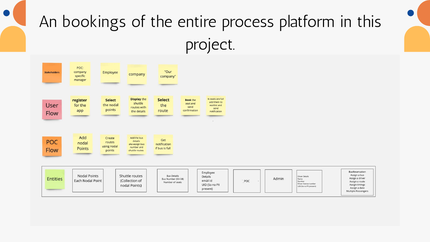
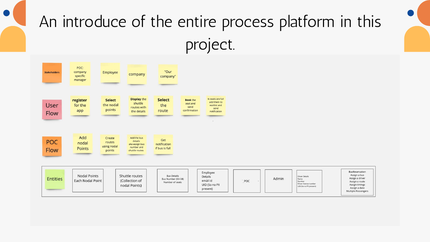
bookings: bookings -> introduce (95, 22)
